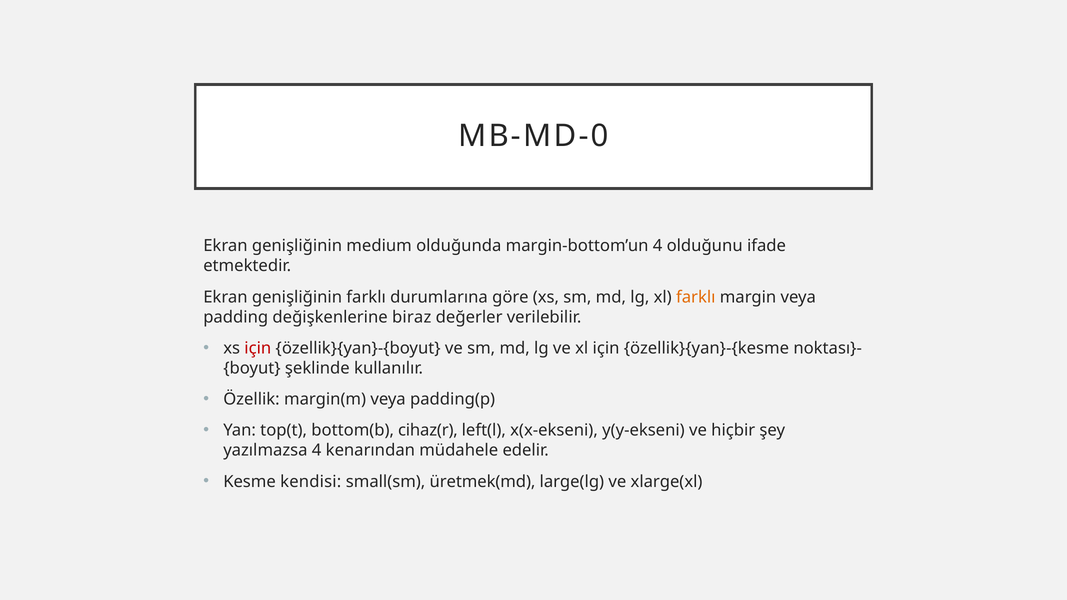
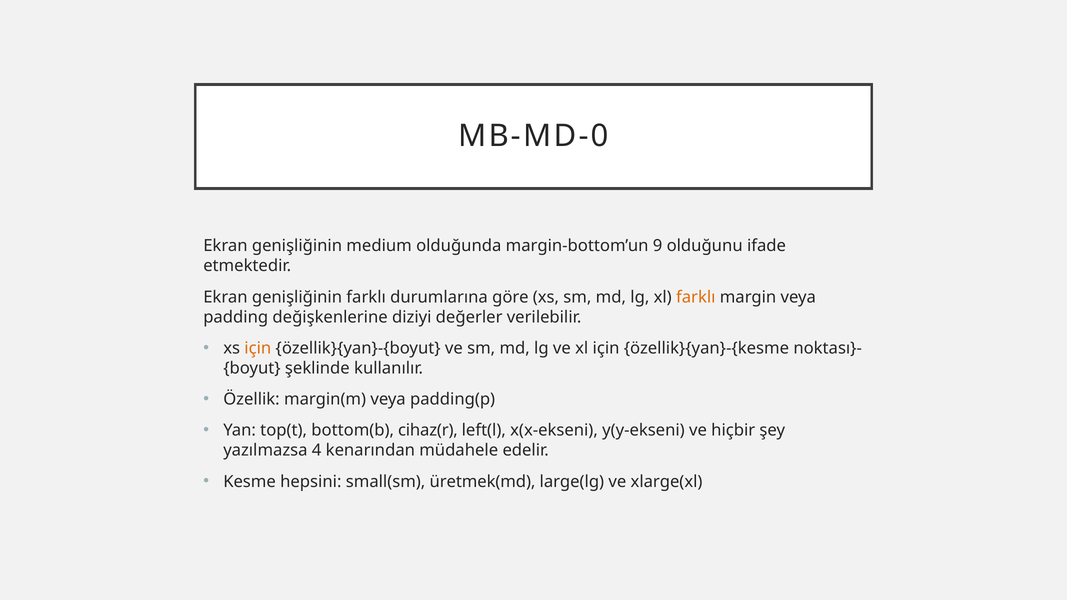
margin-bottom’un 4: 4 -> 9 (658, 246)
biraz: biraz -> diziyi (412, 317)
için colour: red -> orange (258, 348)
kendisi: kendisi -> hepsini (311, 482)
